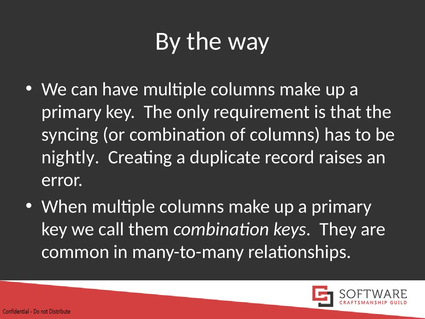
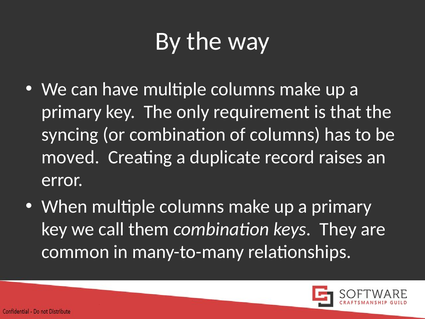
nightly: nightly -> moved (70, 157)
